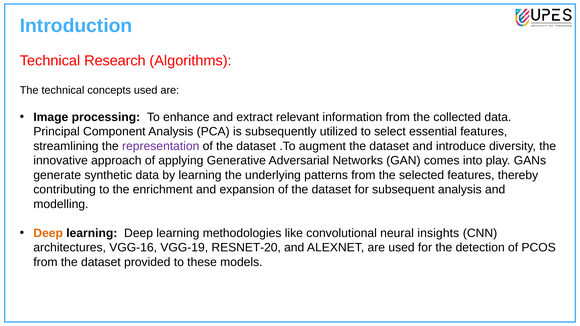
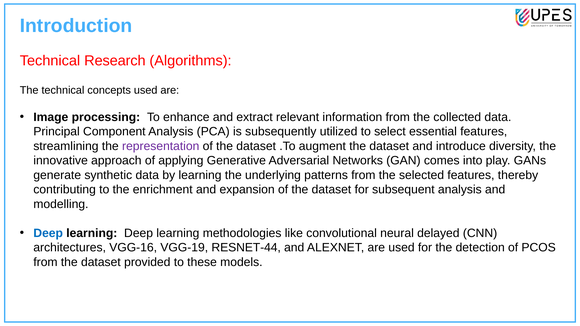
Deep colour: orange -> blue (48, 233)
insights: insights -> delayed (438, 233)
RESNET-20: RESNET-20 -> RESNET-44 (246, 248)
